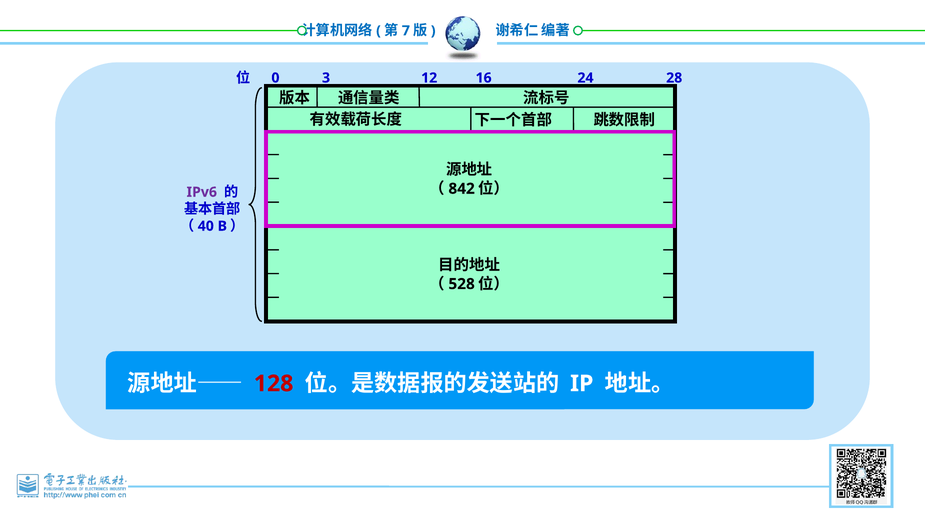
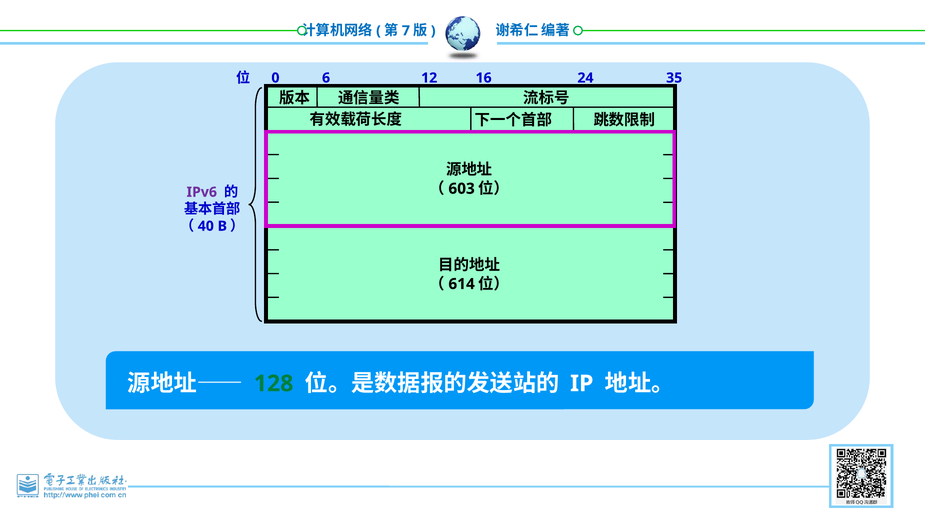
3: 3 -> 6 (326, 78)
28: 28 -> 35 (674, 78)
842: 842 -> 603 (462, 188)
528: 528 -> 614 (462, 284)
128 colour: red -> green (274, 383)
